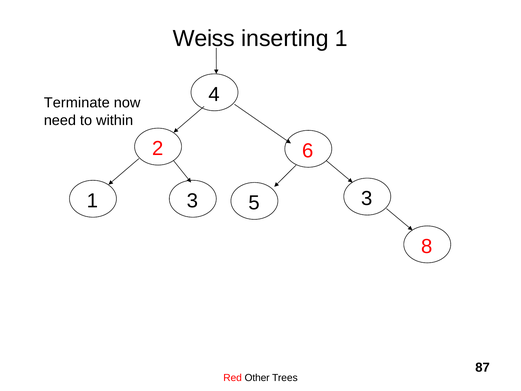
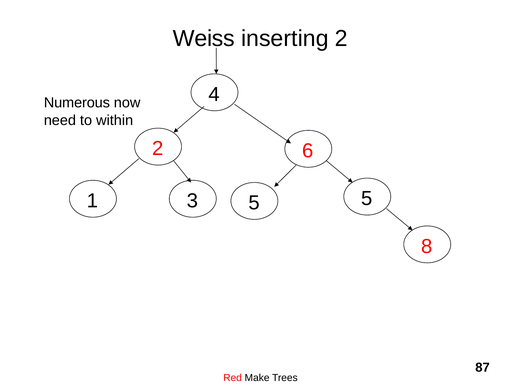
inserting 1: 1 -> 2 (341, 39)
Terminate: Terminate -> Numerous (77, 103)
5 3: 3 -> 5 (367, 198)
Other: Other -> Make (257, 378)
